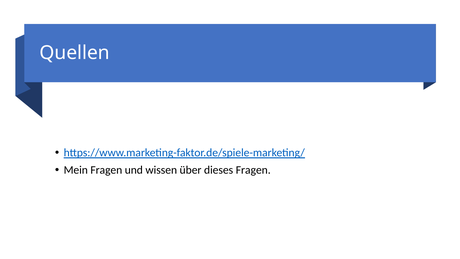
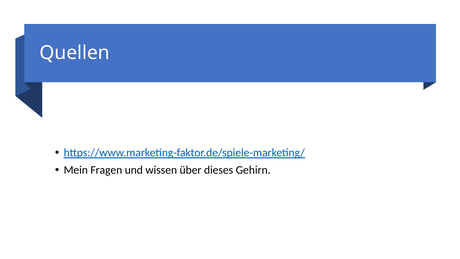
dieses Fragen: Fragen -> Gehirn (253, 170)
